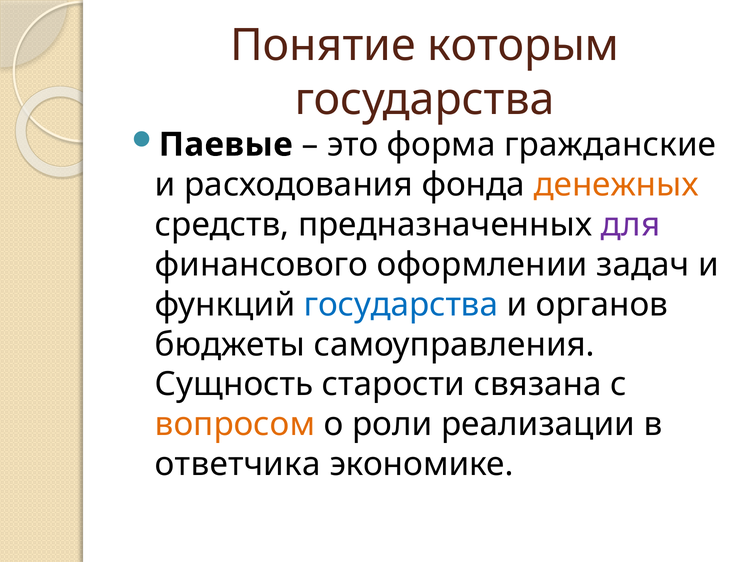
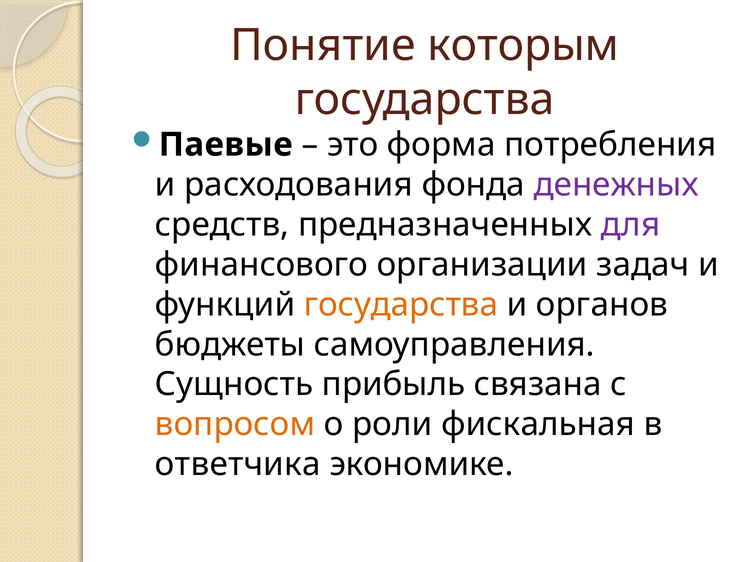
гражданские: гражданские -> потребления (610, 145)
денежных colour: orange -> purple (616, 185)
оформлении: оформлении -> организации (482, 264)
государства colour: blue -> orange (401, 304)
старости: старости -> прибыль (394, 384)
реализации: реализации -> фискальная (538, 424)
